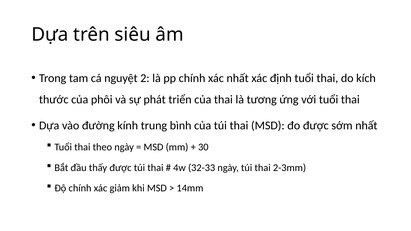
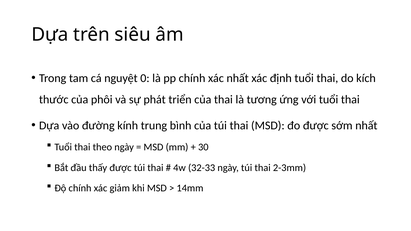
2: 2 -> 0 (145, 78)
